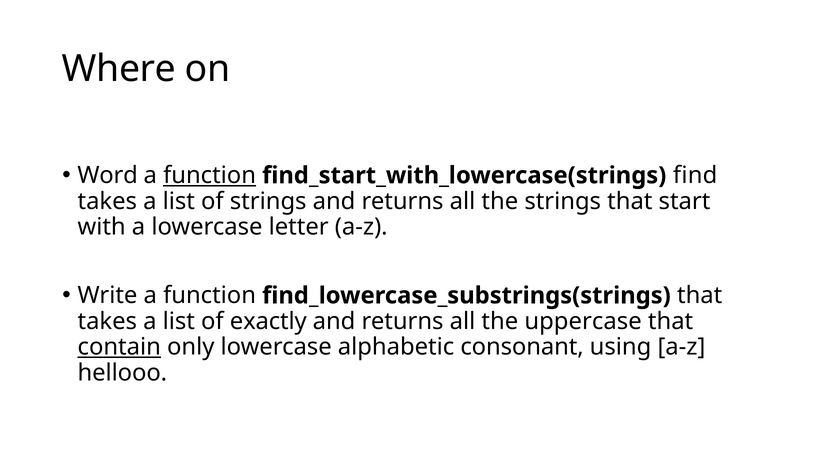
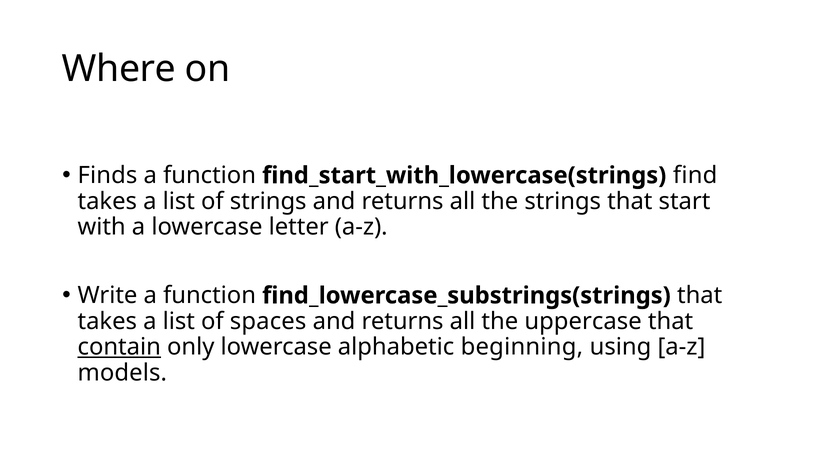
Word: Word -> Finds (107, 175)
function underline: present -> none (210, 175)
exactly: exactly -> spaces (268, 321)
consonant: consonant -> beginning (522, 347)
hellooo: hellooo -> models (122, 372)
